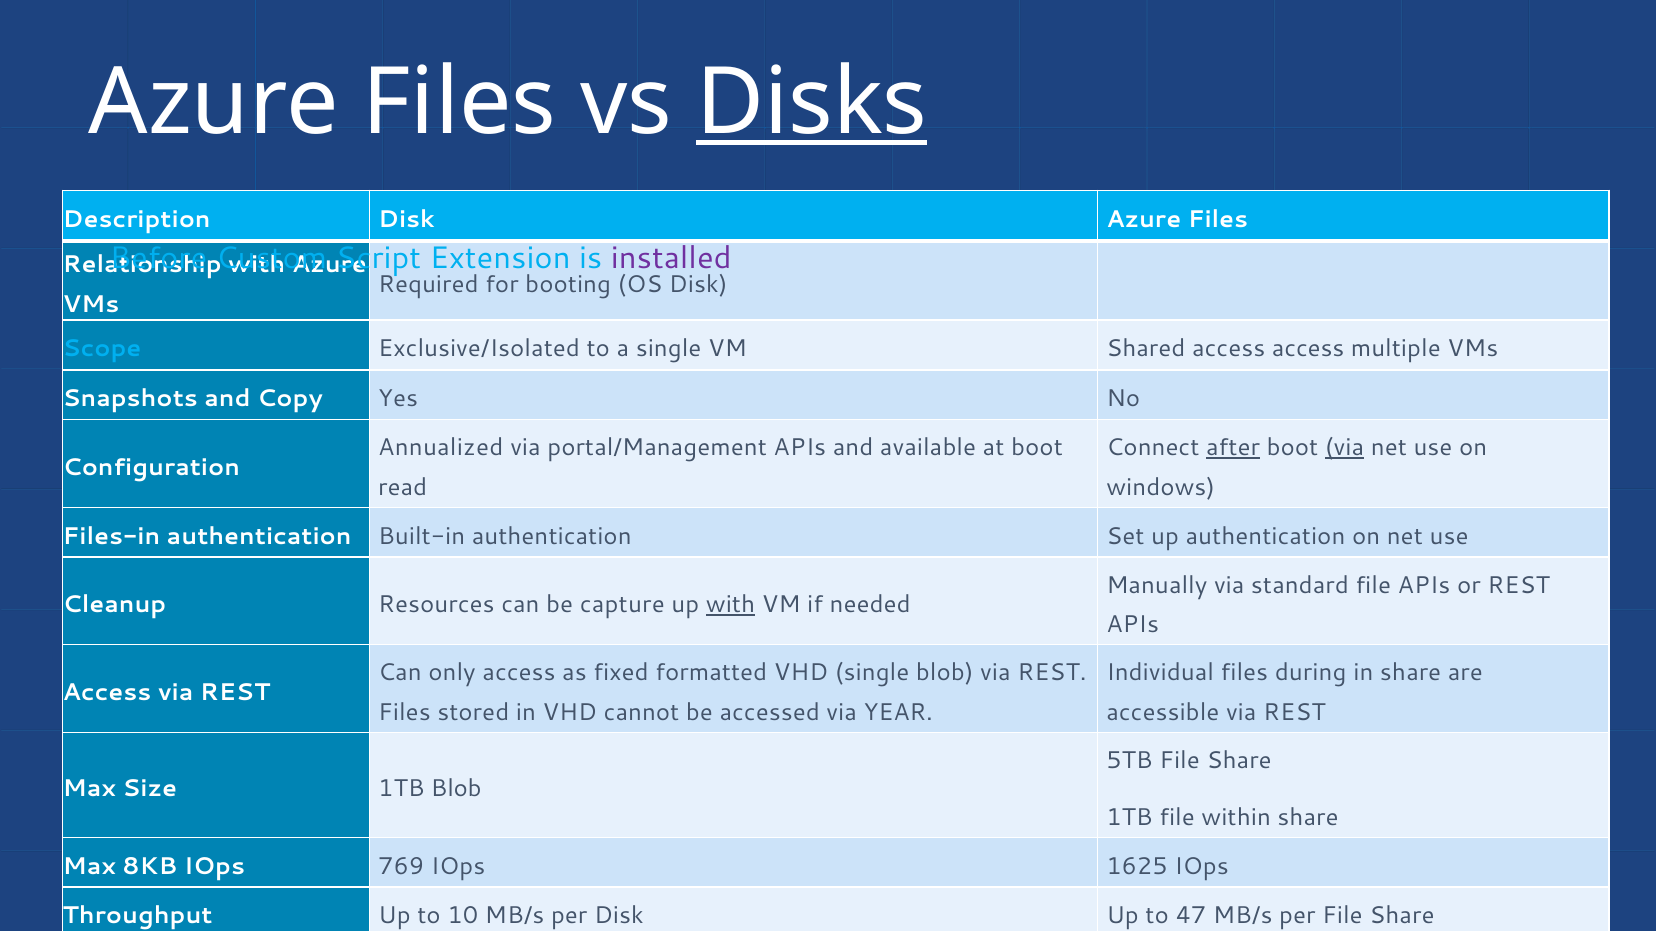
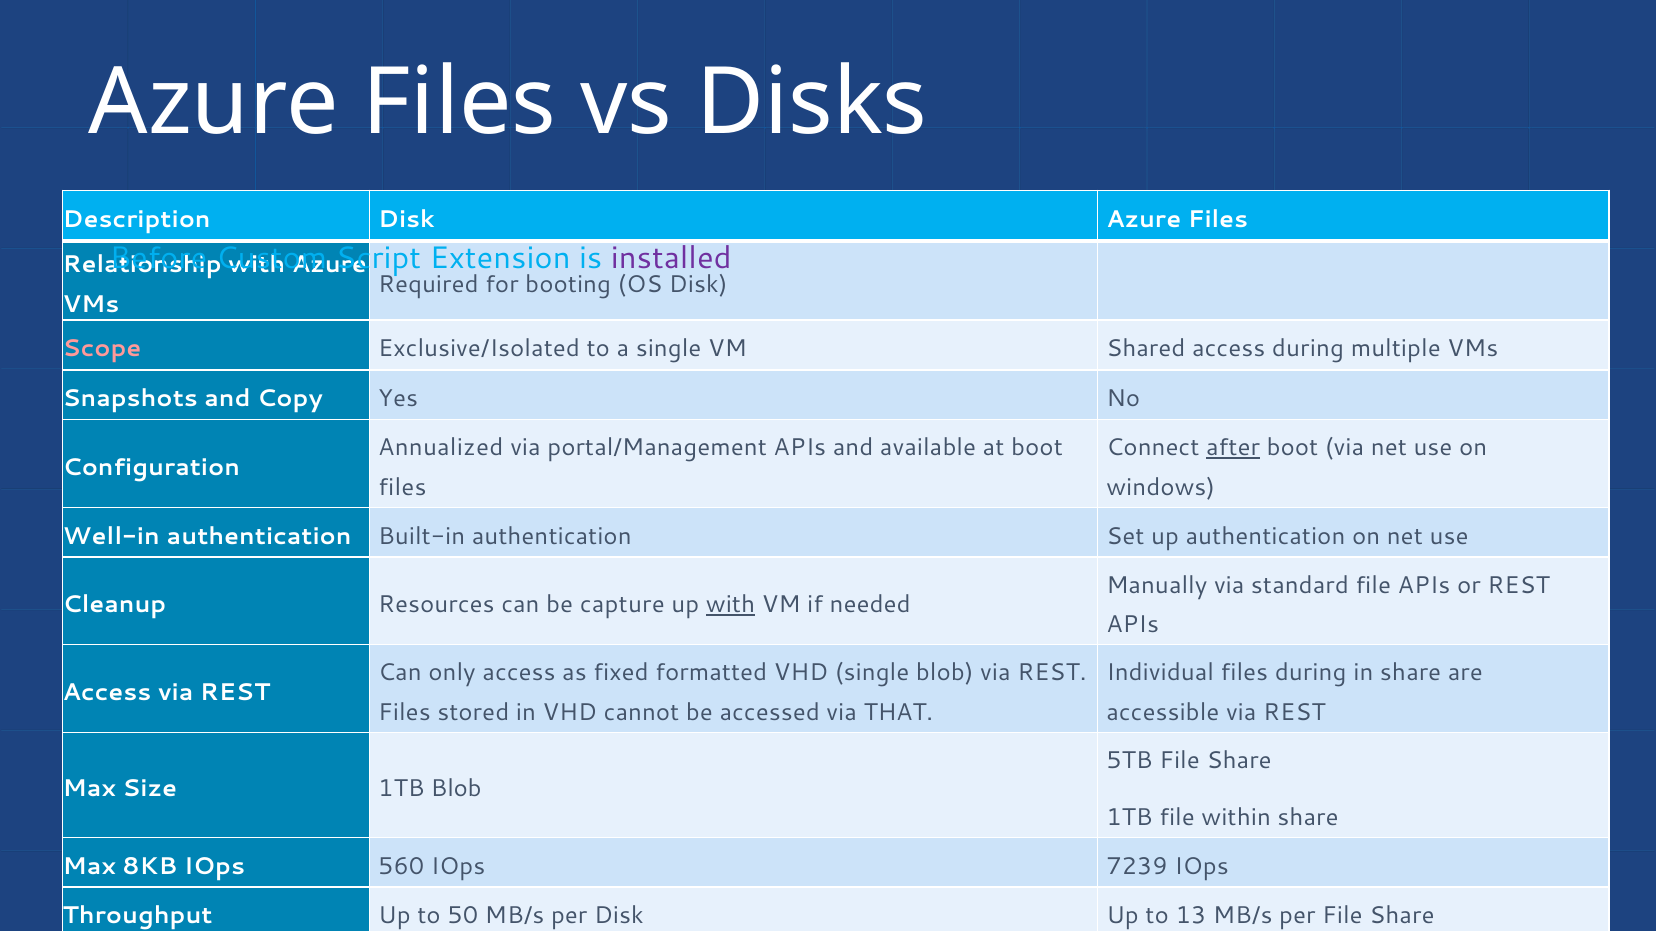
Disks underline: present -> none (812, 102)
Scope colour: light blue -> pink (102, 349)
access access: access -> during (1308, 349)
via underline: present -> none (1345, 448)
read: read -> files (402, 487)
Files-in: Files-in -> Well-in (111, 536)
YEAR: YEAR -> THAT (898, 713)
769: 769 -> 560 (401, 867)
1625: 1625 -> 7239 (1137, 867)
10: 10 -> 50 (463, 916)
47: 47 -> 13 (1191, 916)
